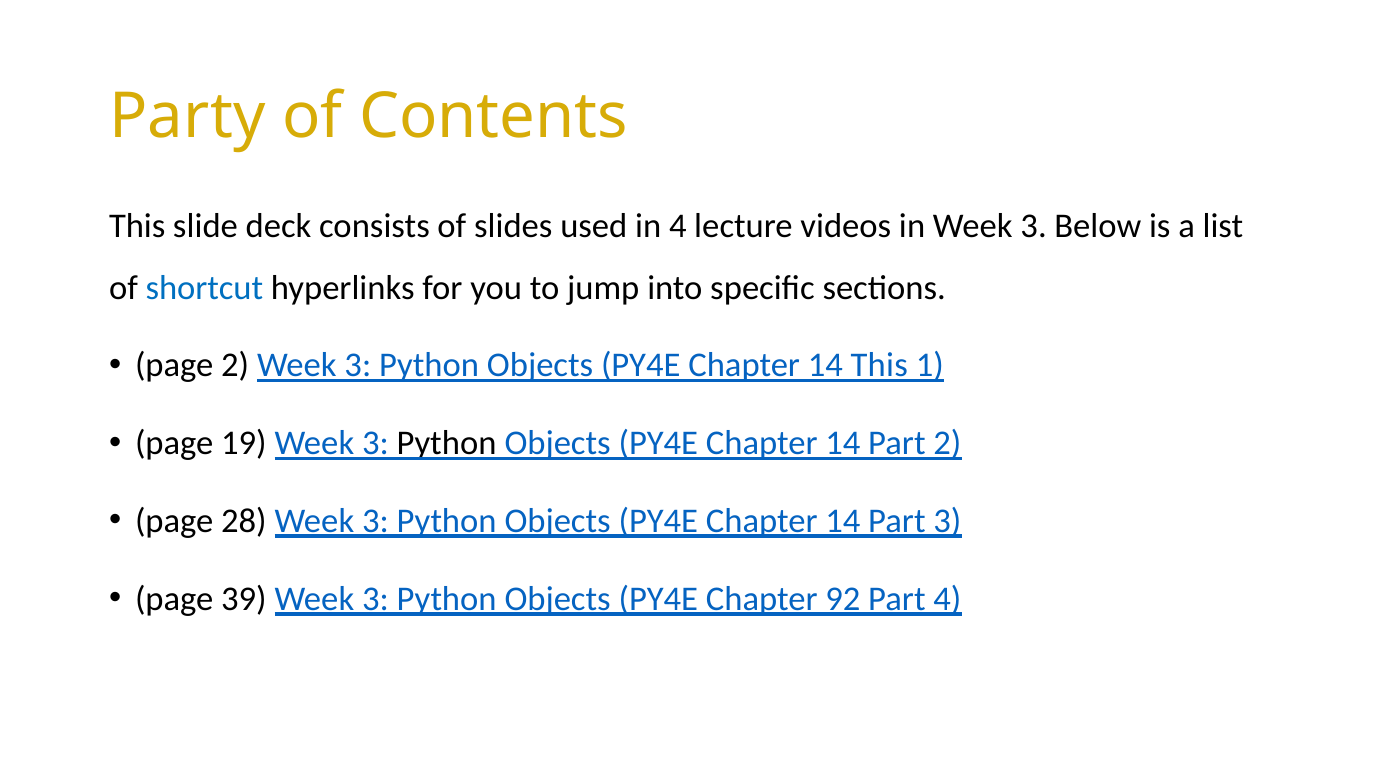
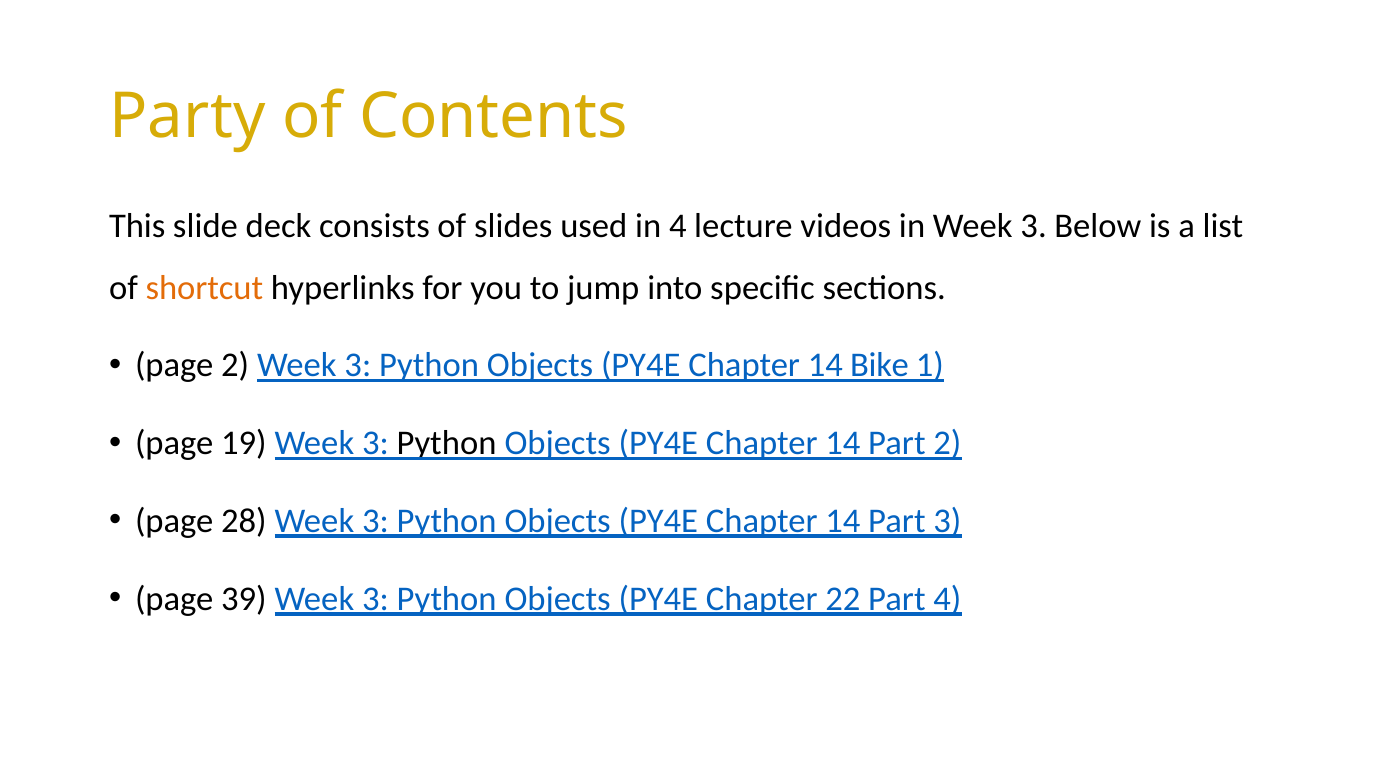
shortcut colour: blue -> orange (204, 288)
14 This: This -> Bike (880, 365)
92: 92 -> 22 (843, 599)
